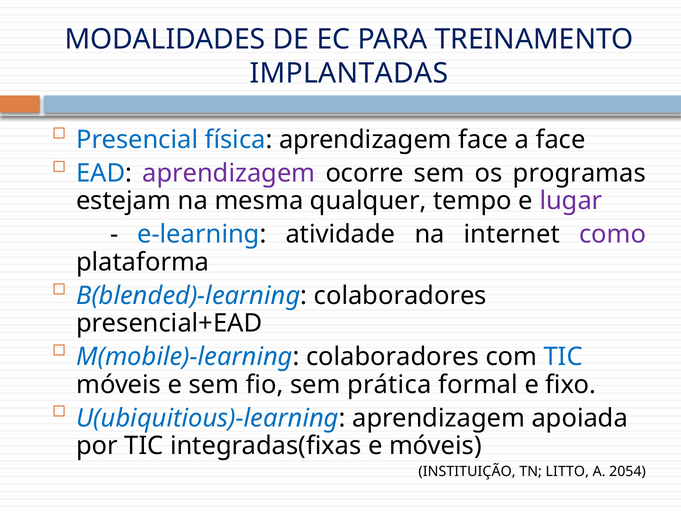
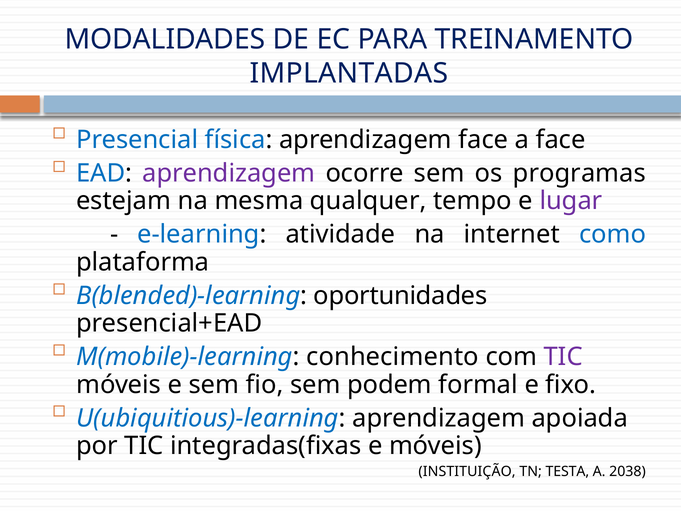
como colour: purple -> blue (613, 234)
B(blended)-learning colaboradores: colaboradores -> oportunidades (400, 296)
M(mobile)-learning colaboradores: colaboradores -> conhecimento (392, 357)
TIC colour: blue -> purple (563, 357)
prática: prática -> podem (390, 384)
LITTO: LITTO -> TESTA (567, 472)
2054: 2054 -> 2038 (627, 472)
